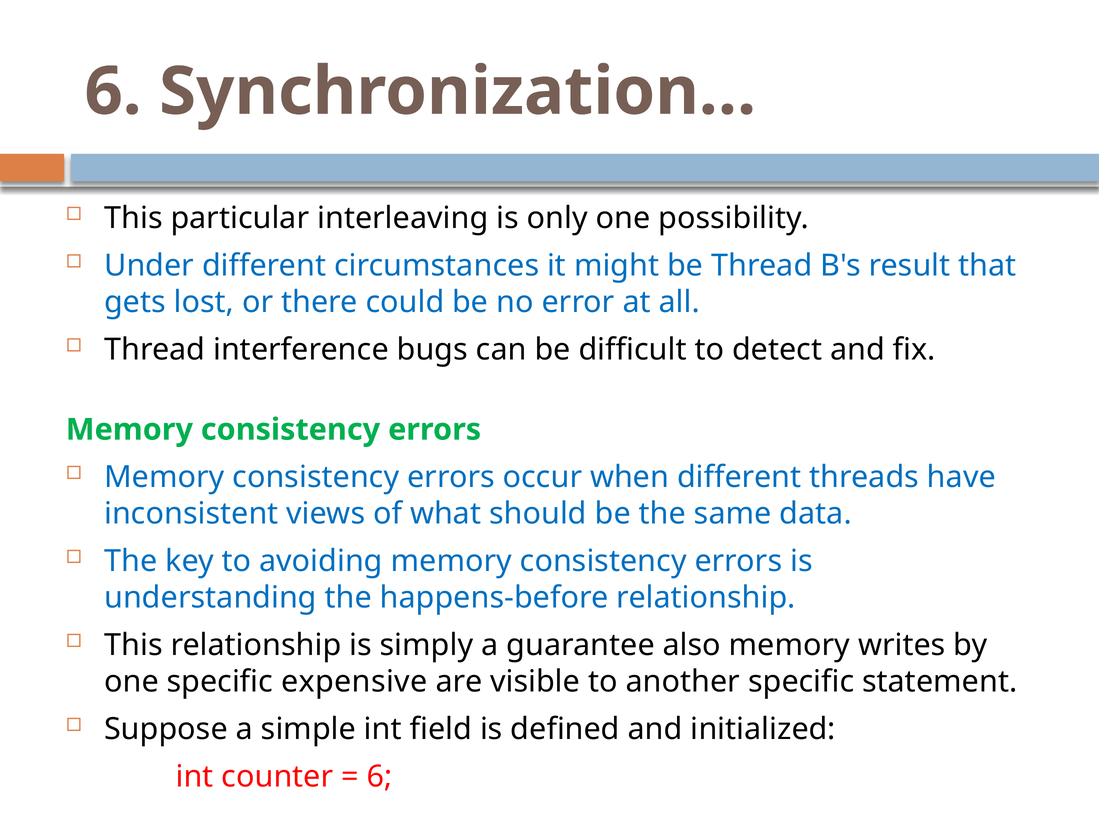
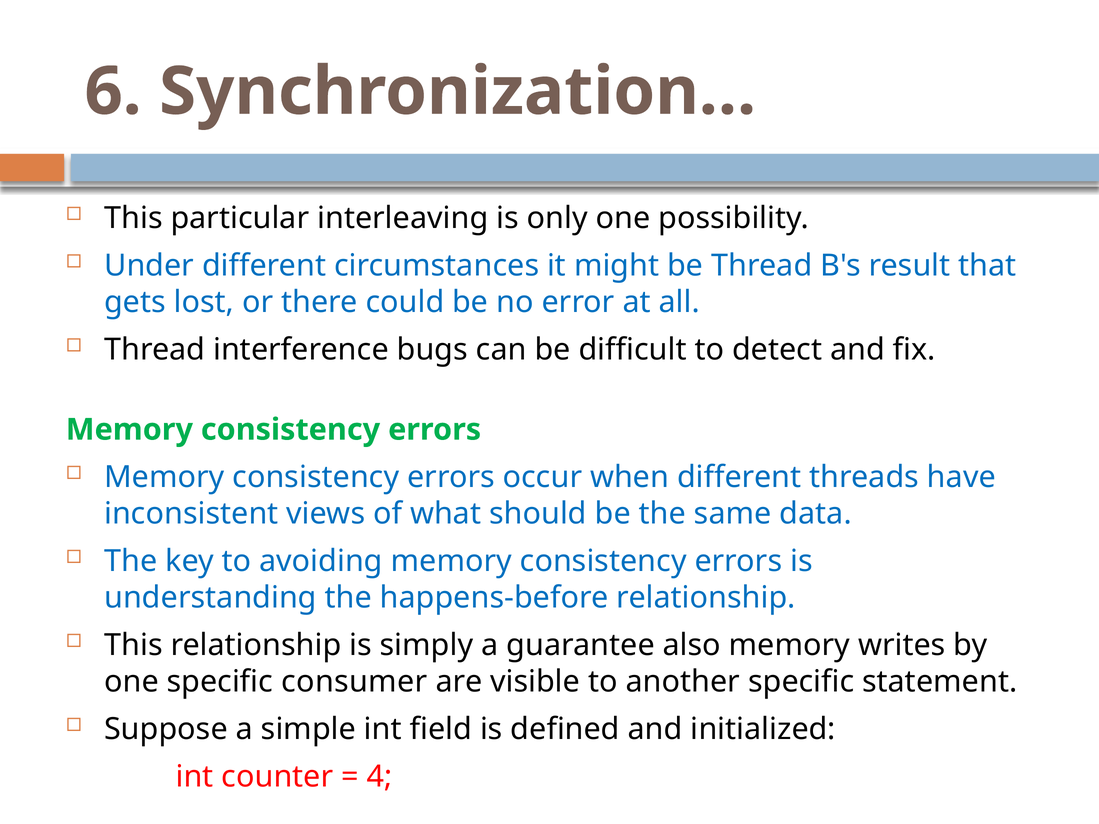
expensive: expensive -> consumer (354, 682)
6: 6 -> 4 (380, 777)
